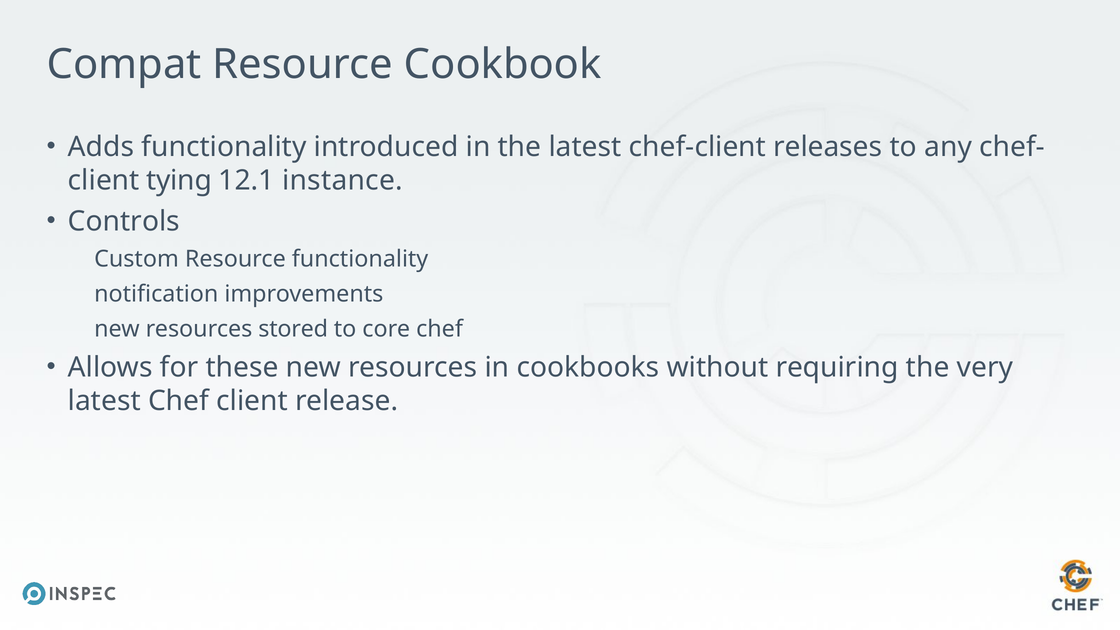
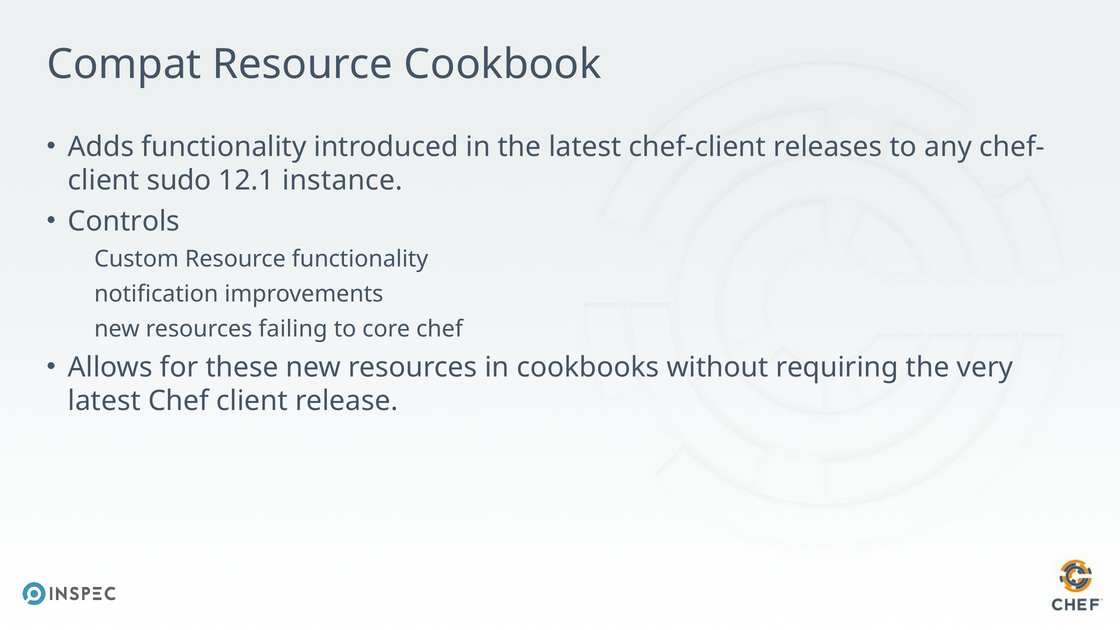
tying: tying -> sudo (179, 181)
stored: stored -> failing (293, 329)
